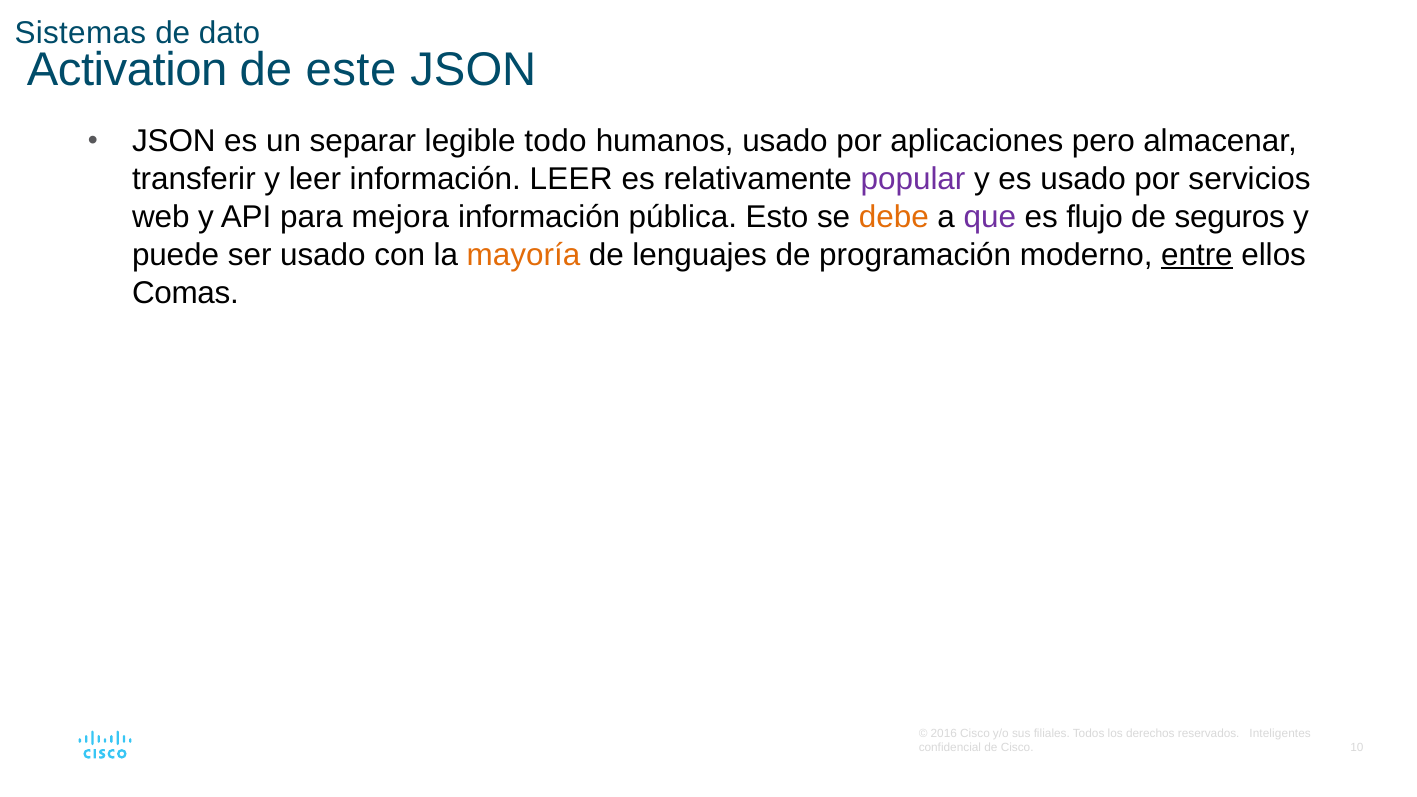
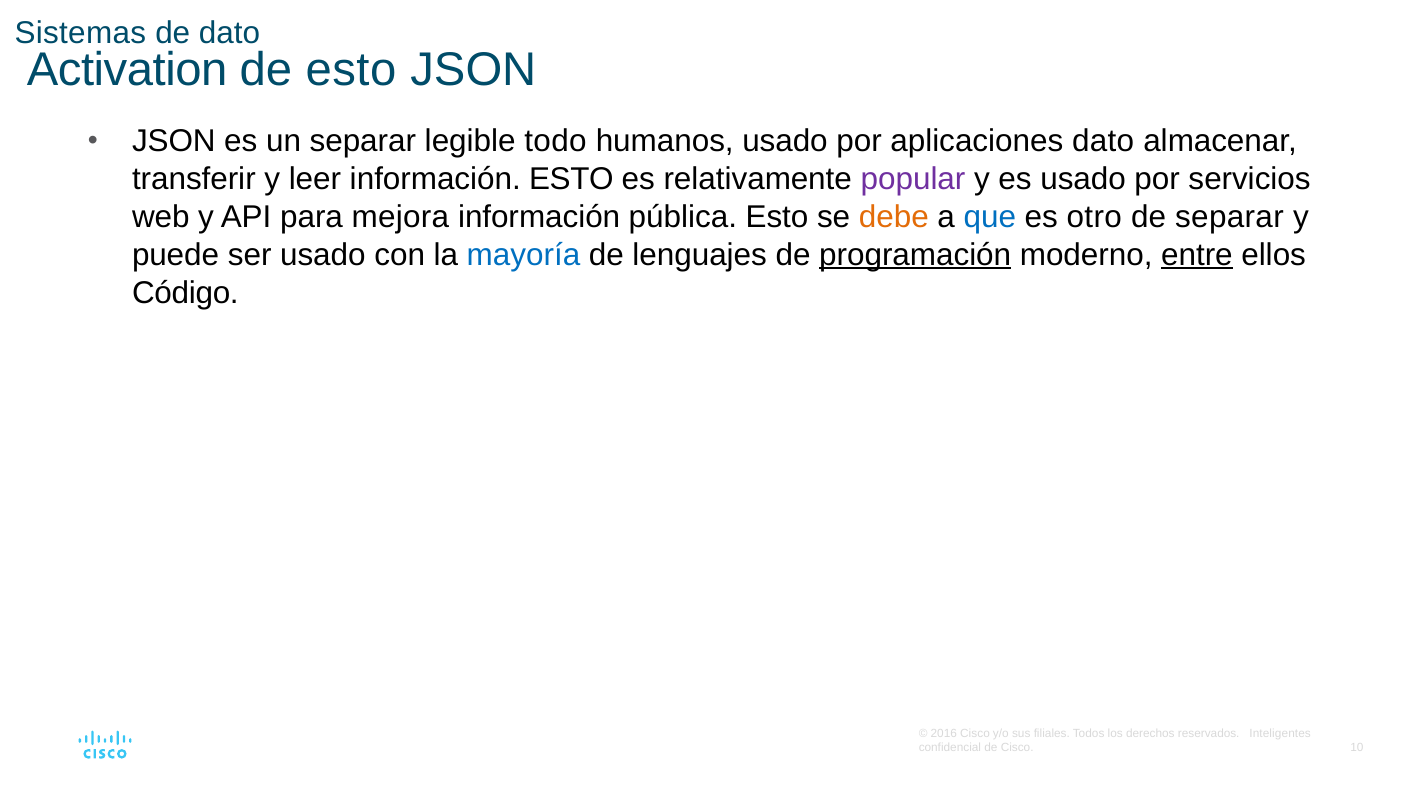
de este: este -> esto (351, 70)
aplicaciones pero: pero -> dato (1103, 142)
información LEER: LEER -> ESTO (571, 179)
que colour: purple -> blue (990, 217)
flujo: flujo -> otro (1094, 217)
de seguros: seguros -> separar (1229, 217)
mayoría colour: orange -> blue (523, 255)
programación underline: none -> present (915, 255)
Comas: Comas -> Código (185, 293)
